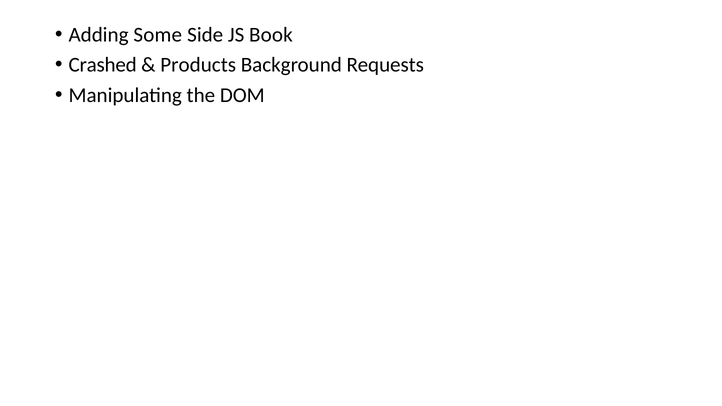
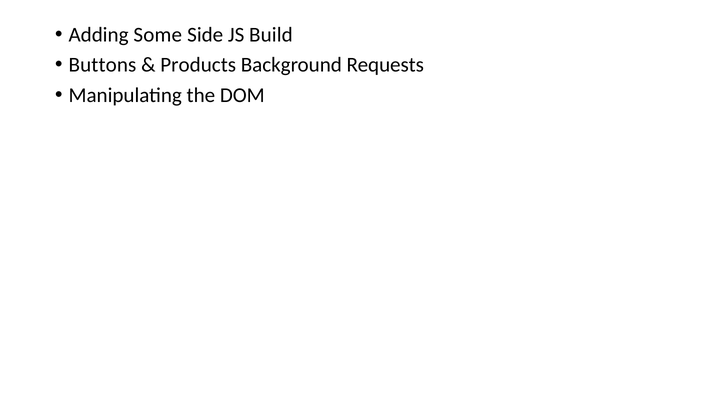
Book: Book -> Build (271, 35)
Crashed: Crashed -> Buttons (102, 65)
